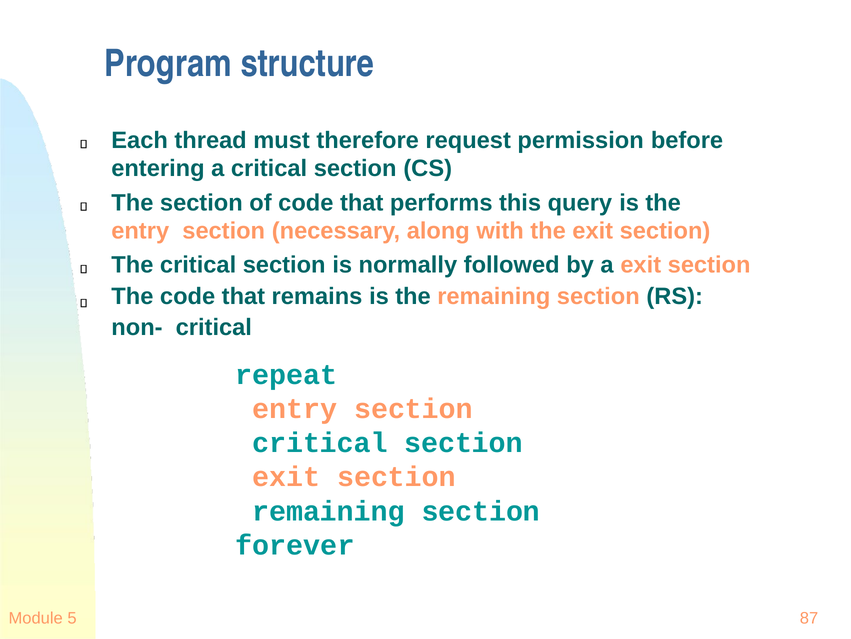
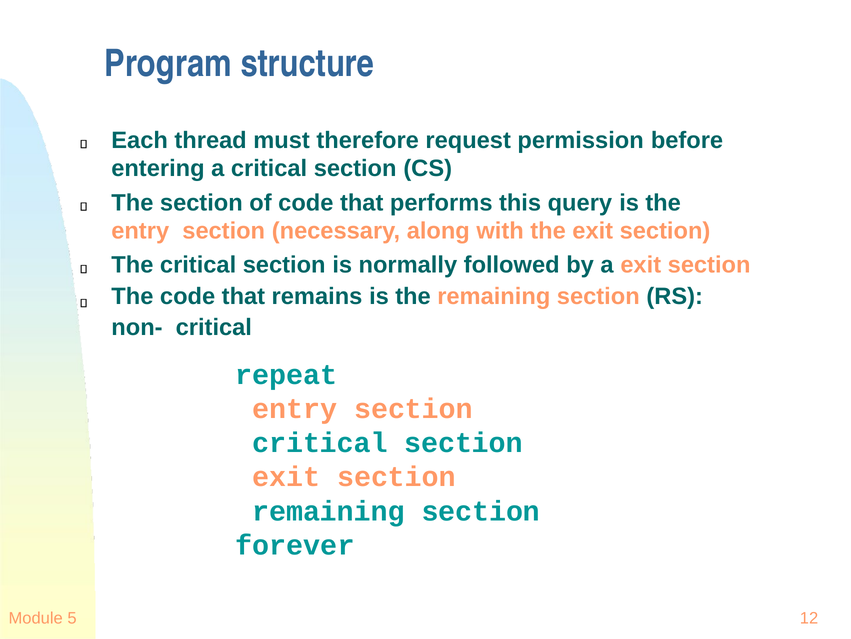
87: 87 -> 12 (809, 618)
